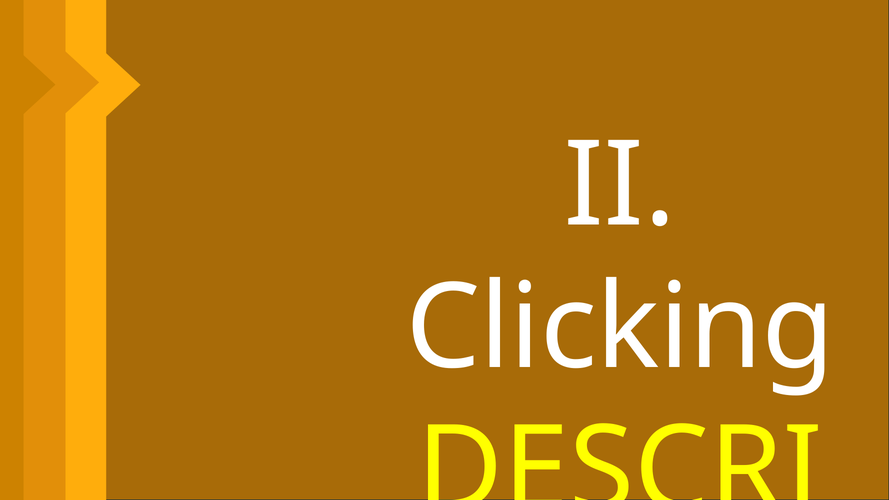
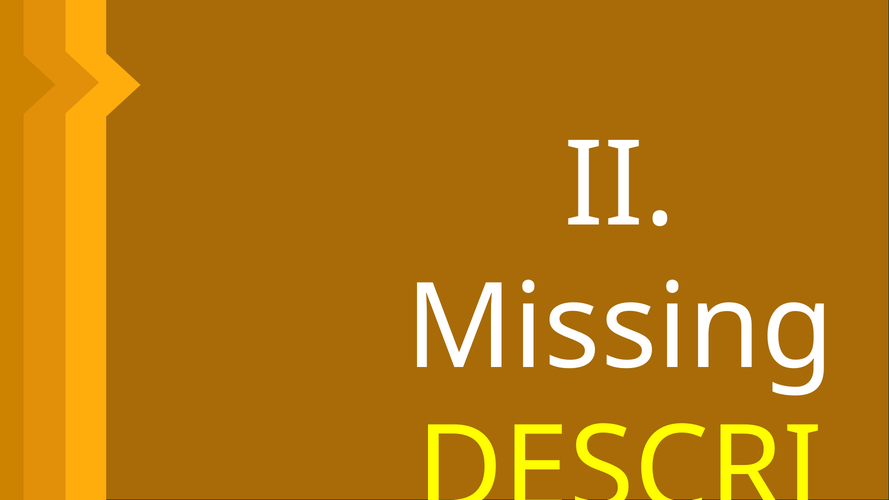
Clicking: Clicking -> Missing (620, 328)
